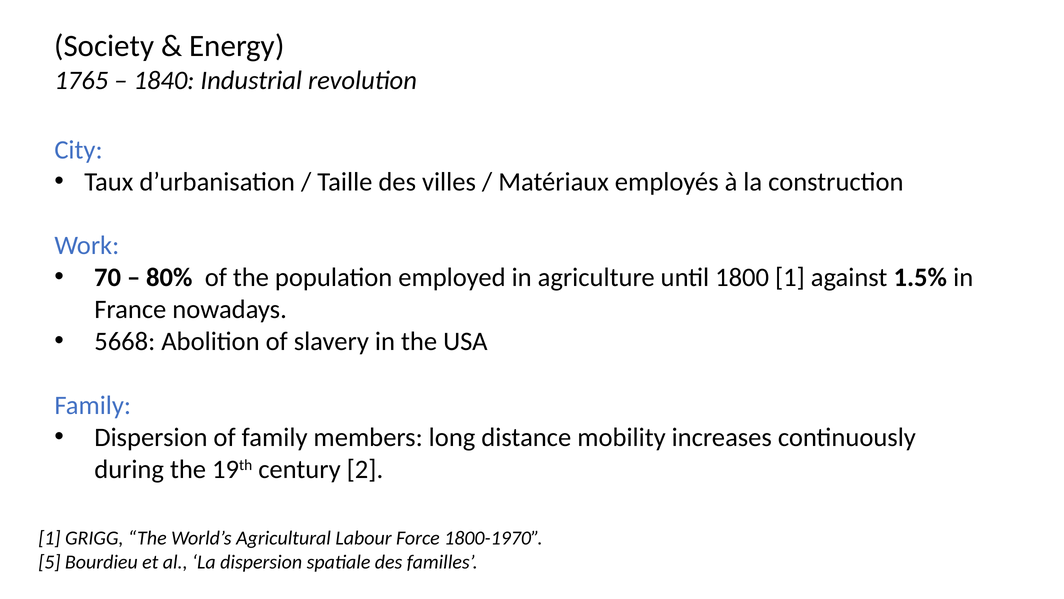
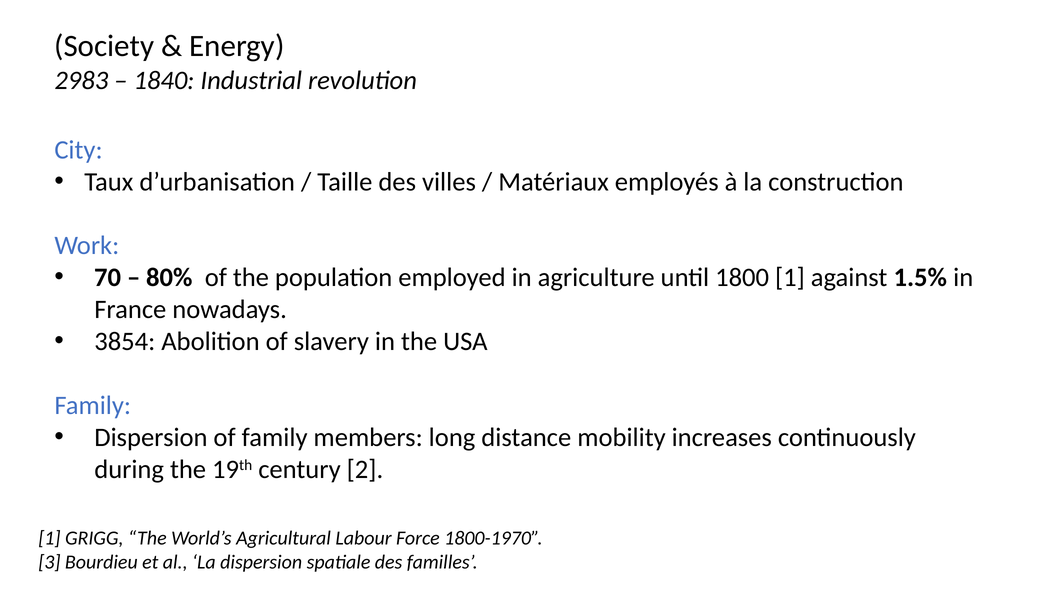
1765: 1765 -> 2983 (81, 80)
5668: 5668 -> 3854 (125, 341)
5: 5 -> 3 (49, 562)
